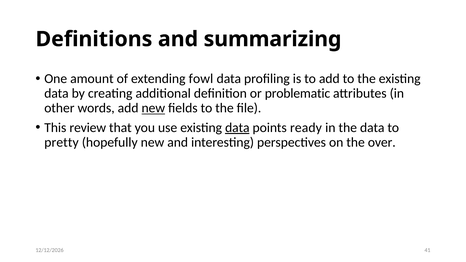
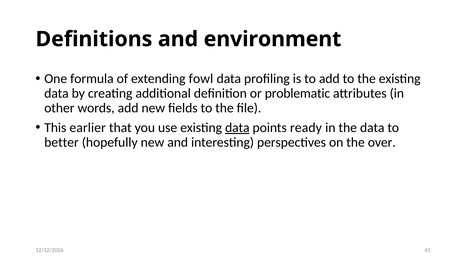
summarizing: summarizing -> environment (273, 39)
amount: amount -> formula (92, 79)
new underline: present -> none (153, 108)
review: review -> earlier (88, 128)
pretty: pretty -> better (62, 142)
